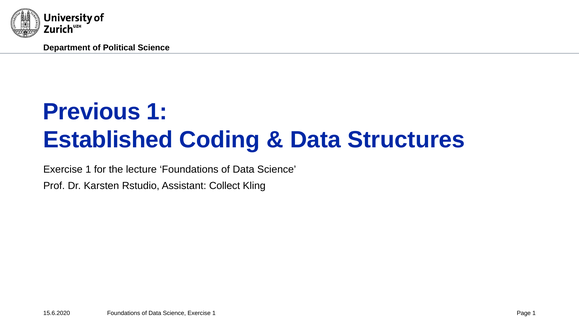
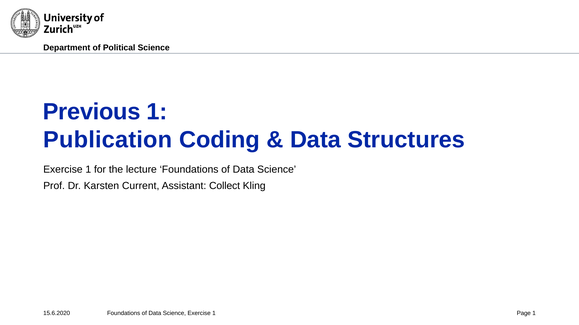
Established: Established -> Publication (108, 140)
Rstudio: Rstudio -> Current (141, 186)
